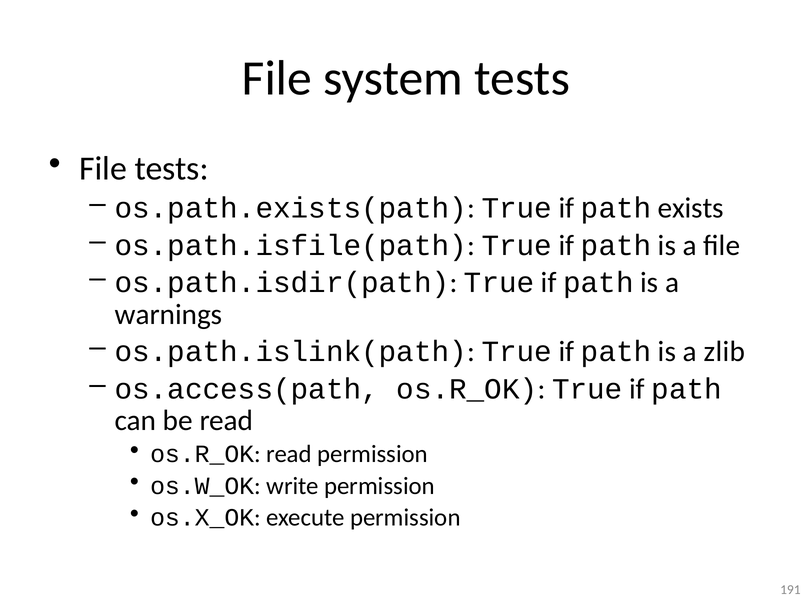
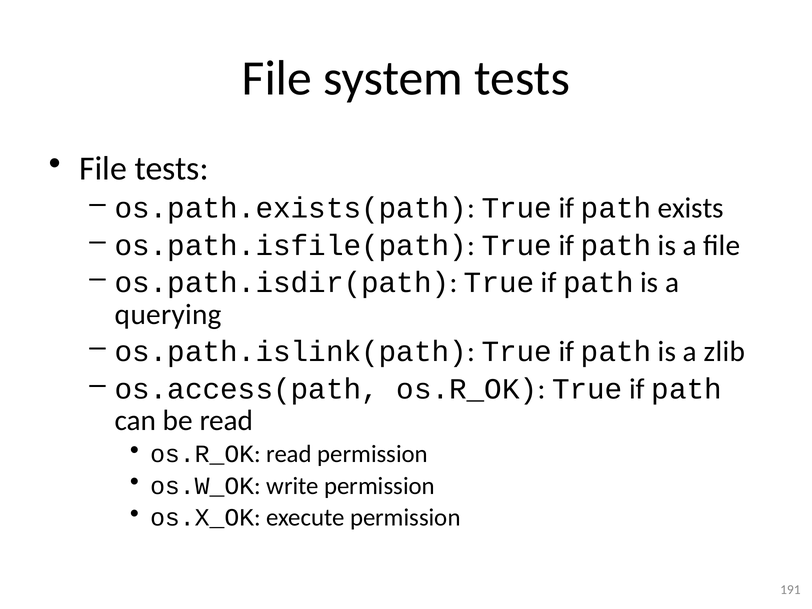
warnings: warnings -> querying (168, 314)
